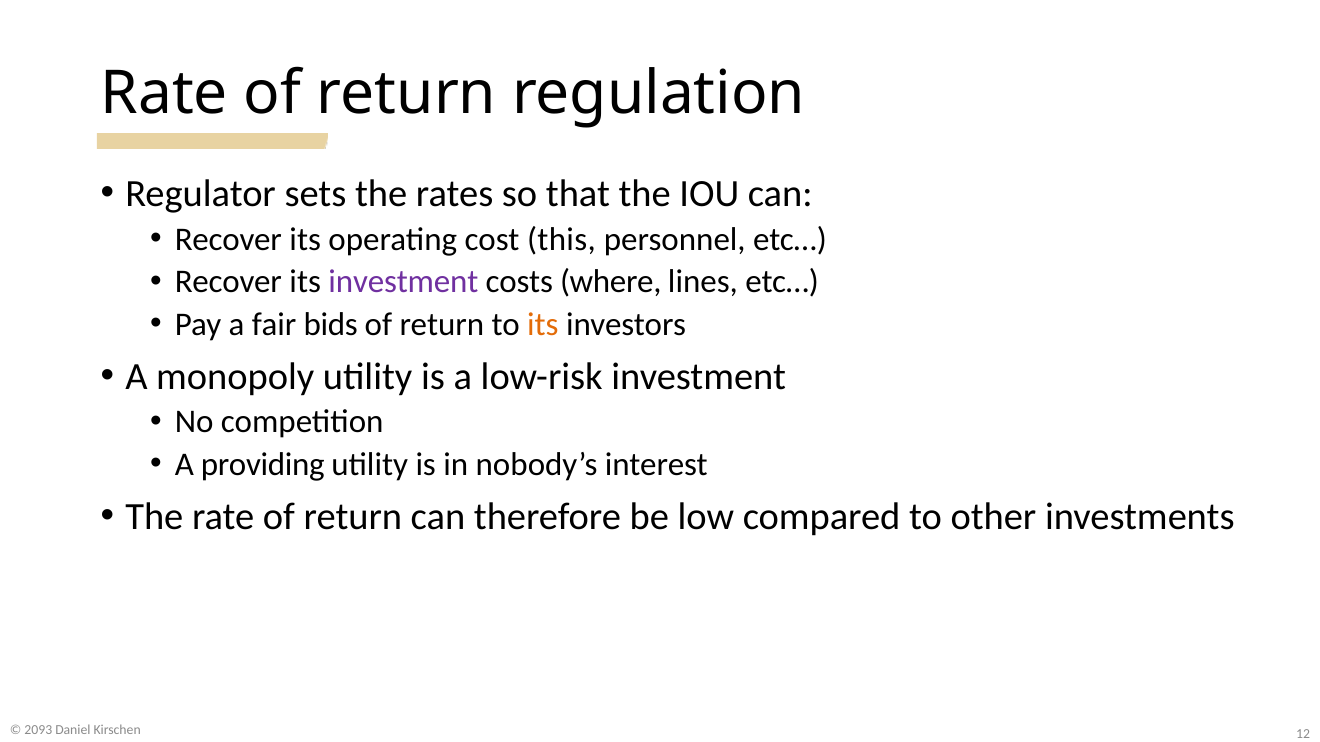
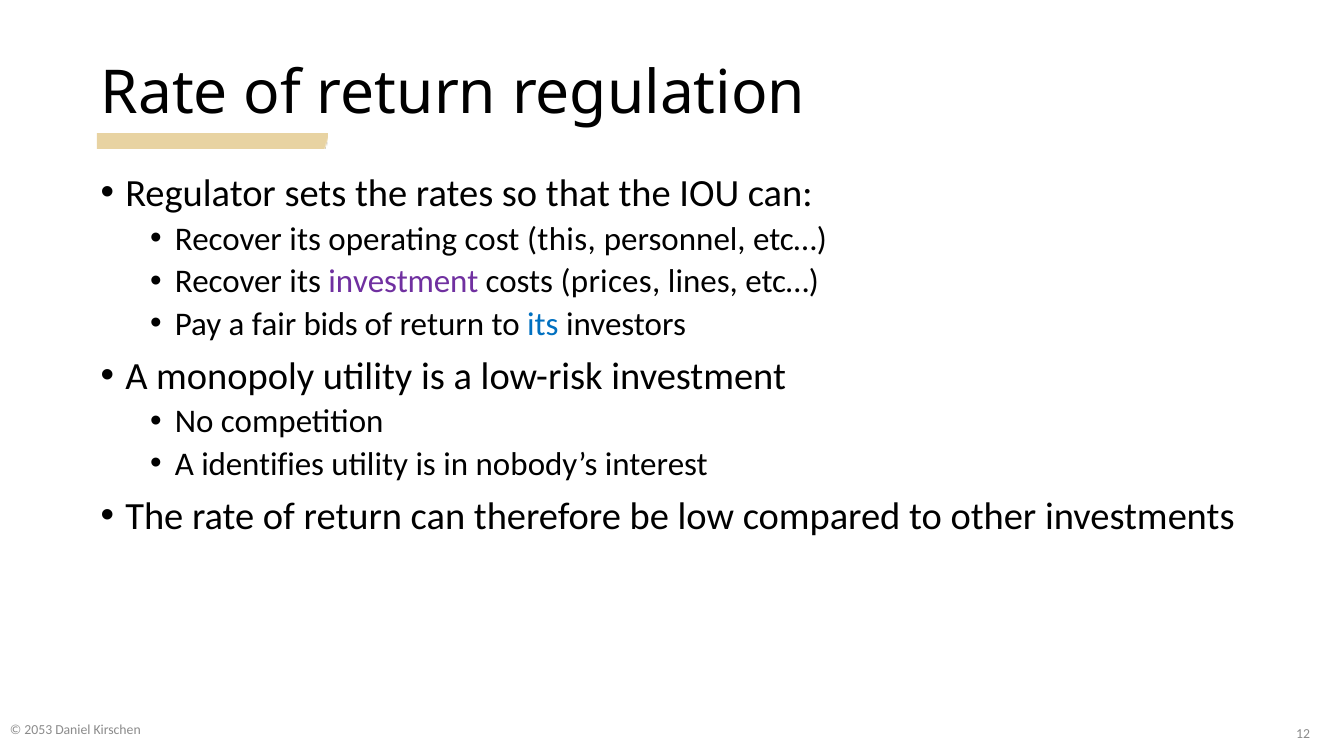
where: where -> prices (610, 282)
its colour: orange -> blue (543, 324)
providing: providing -> identifies (263, 465)
2093: 2093 -> 2053 (38, 731)
